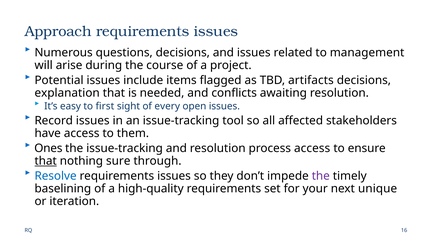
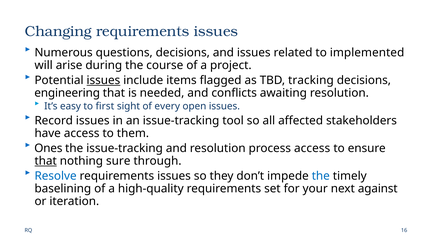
Approach: Approach -> Changing (58, 31)
management: management -> implemented (367, 53)
issues underline: none -> present (103, 80)
artifacts: artifacts -> tracking (311, 80)
explanation: explanation -> engineering (67, 93)
the colour: purple -> blue (321, 176)
unique: unique -> against (378, 189)
